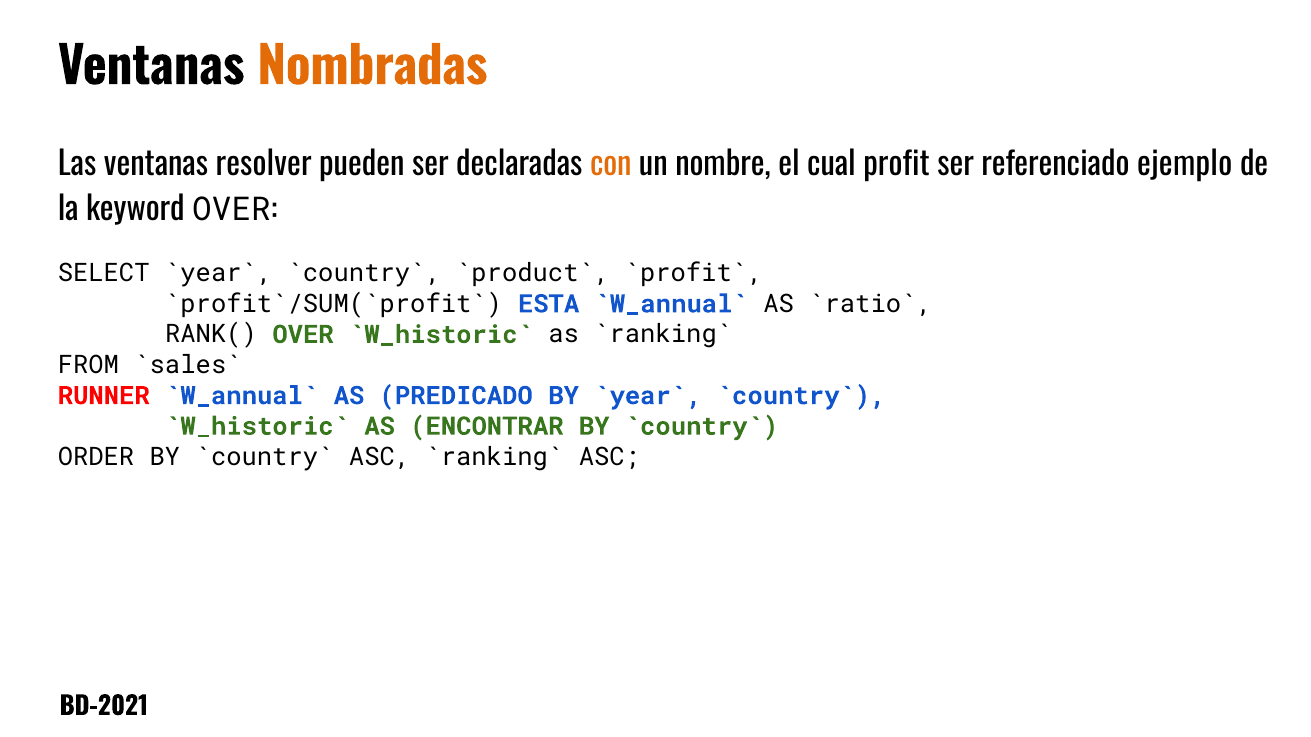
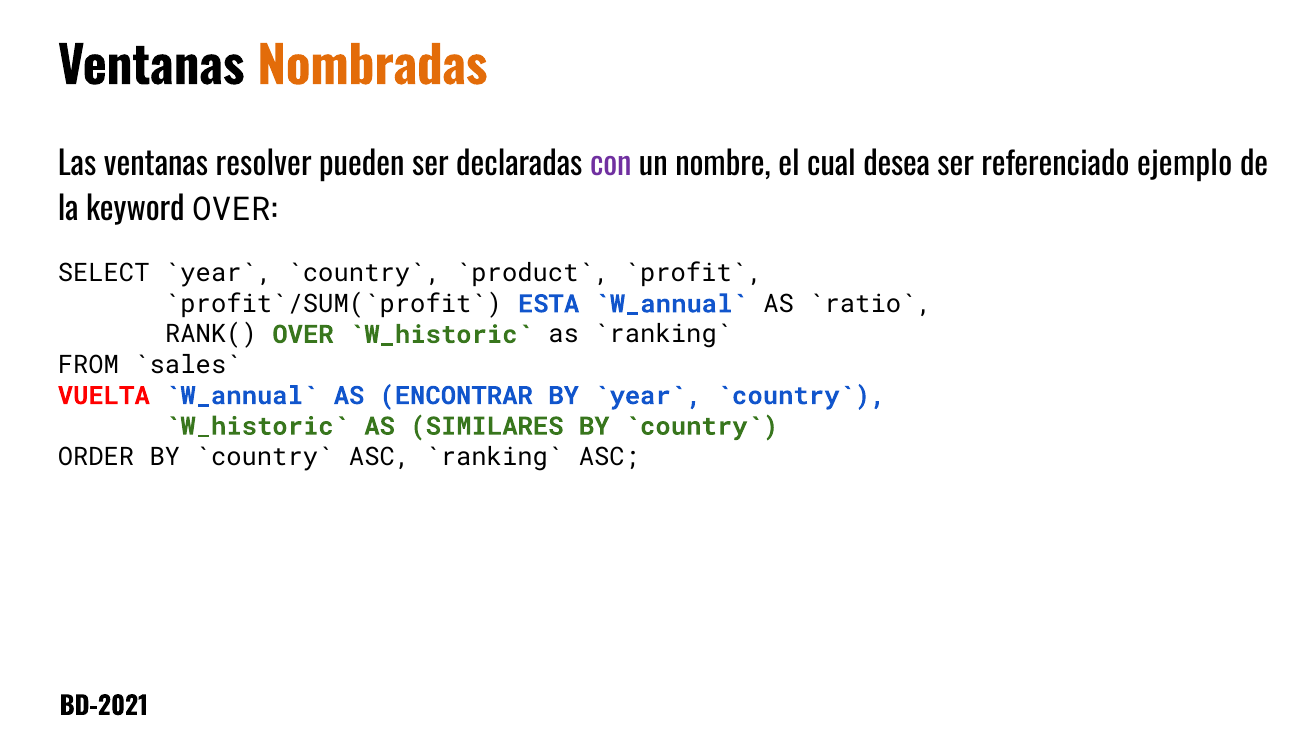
con colour: orange -> purple (611, 165)
profit: profit -> desea (897, 165)
RUNNER: RUNNER -> VUELTA (104, 396)
PREDICADO: PREDICADO -> ENCONTRAR (456, 396)
ENCONTRAR: ENCONTRAR -> SIMILARES (487, 427)
